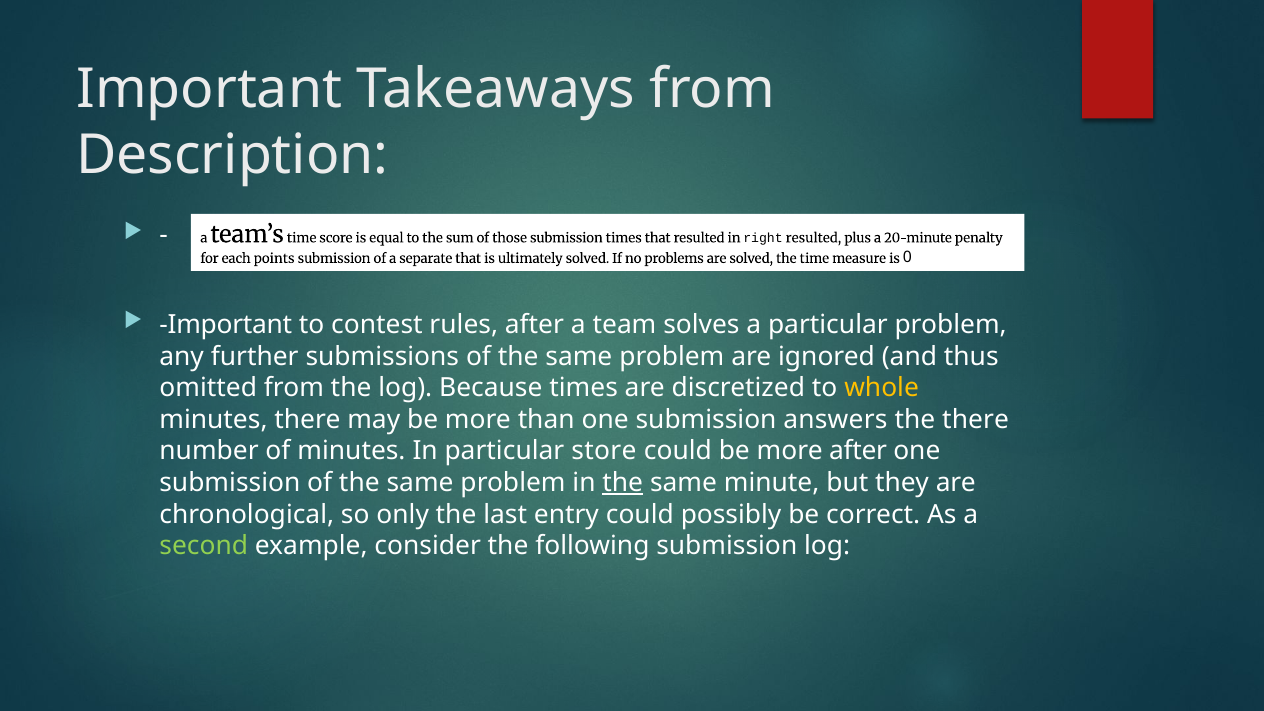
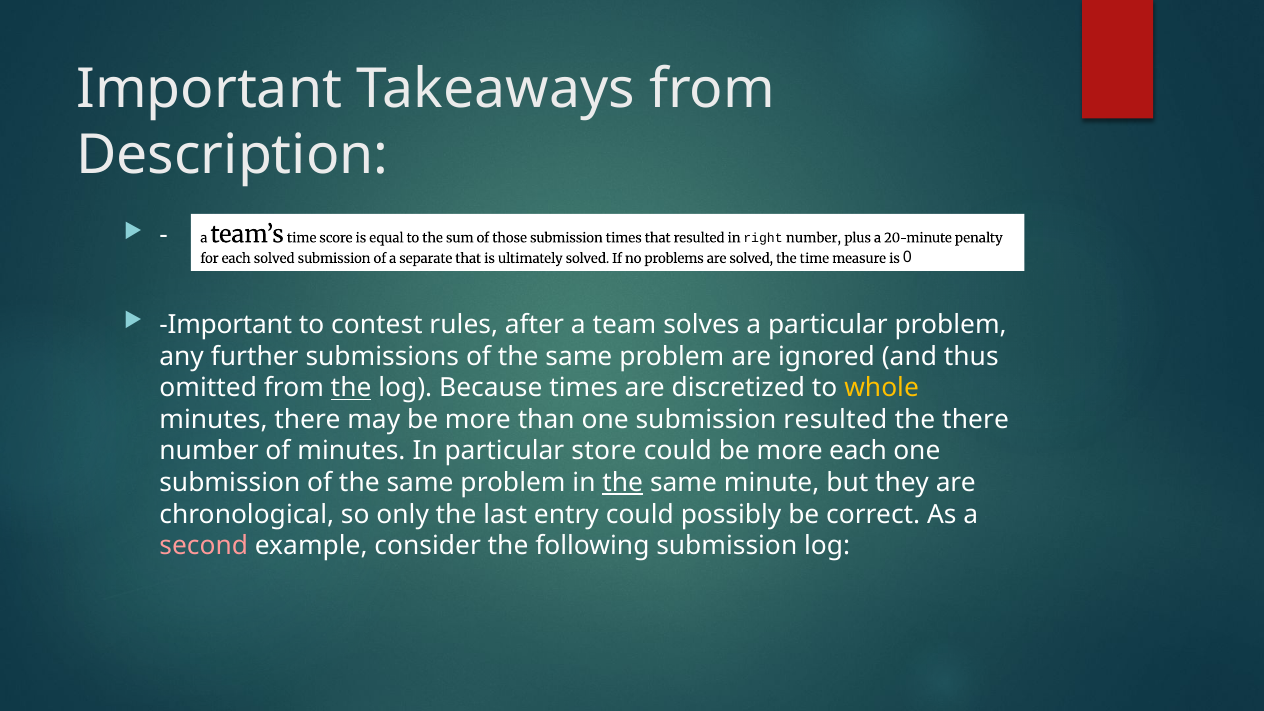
right resulted: resulted -> number (813, 238)
each points: points -> solved (274, 259)
the underline: none -> present (351, 388)
submission answers: answers -> resulted (835, 420)
more after: after -> each (858, 451)
second colour: light green -> pink (204, 546)
